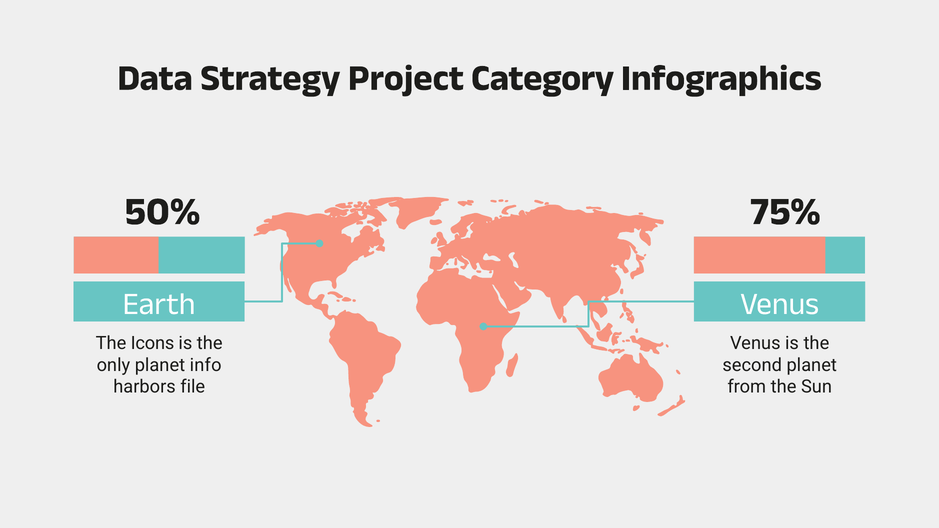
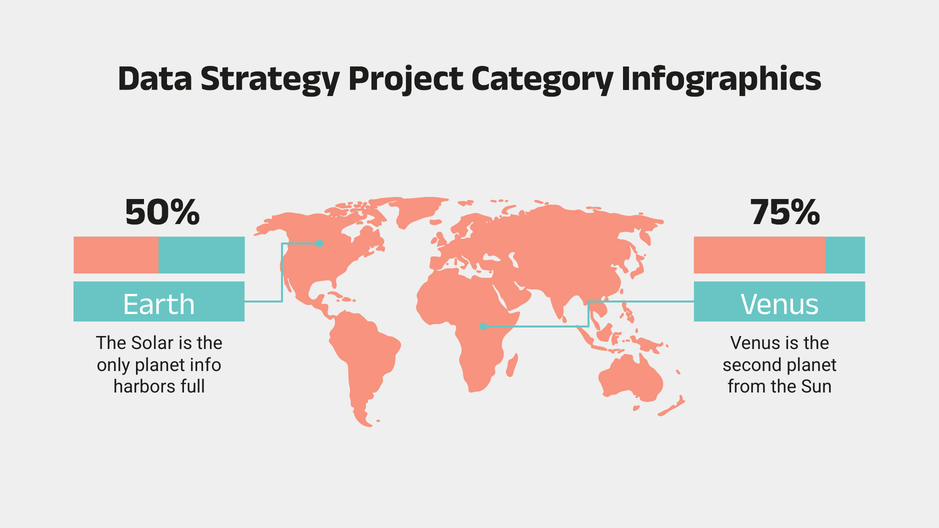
Icons: Icons -> Solar (152, 343)
file: file -> full (193, 387)
